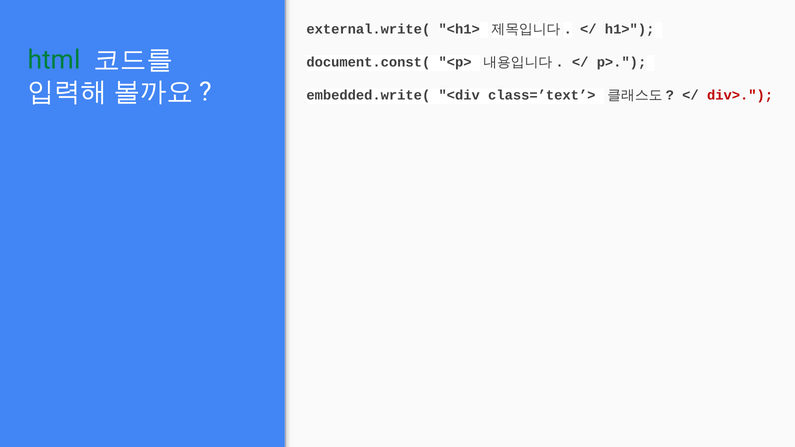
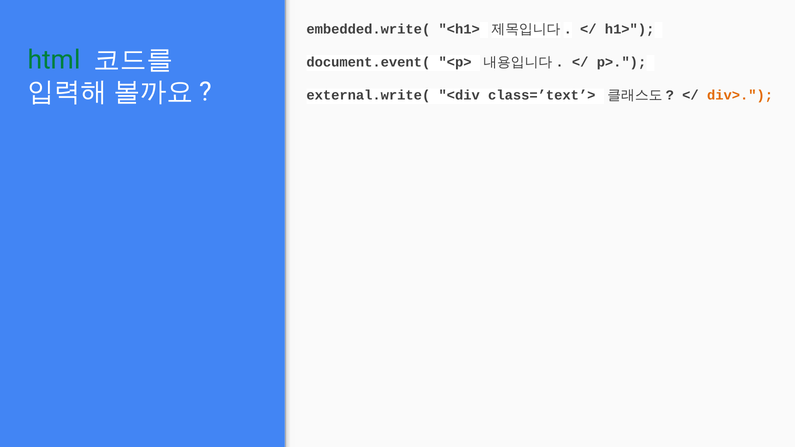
external.write(: external.write( -> embedded.write( (368, 29)
document.const(: document.const( -> document.event( (368, 62)
embedded.write(: embedded.write( -> external.write( (368, 95)
div> colour: red -> orange (740, 95)
